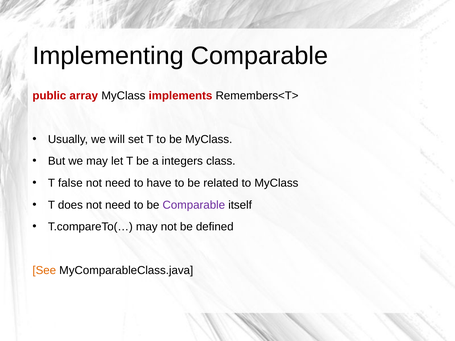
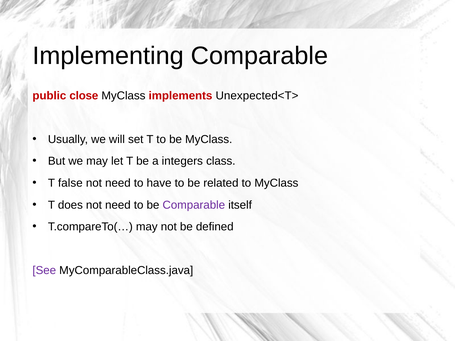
array: array -> close (84, 96)
Remembers<T>: Remembers<T> -> Unexpected<T> (257, 96)
See colour: orange -> purple (44, 271)
